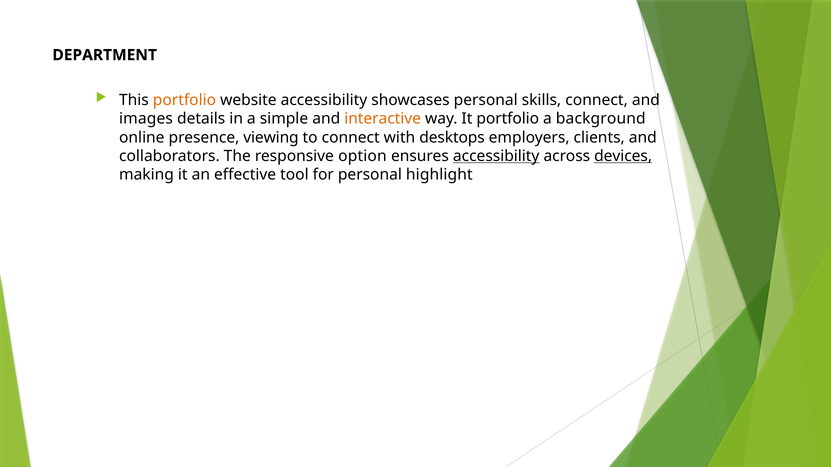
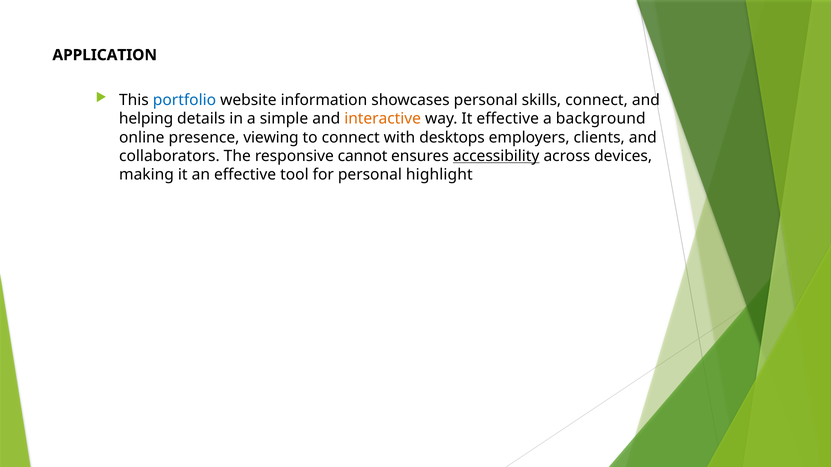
DEPARTMENT: DEPARTMENT -> APPLICATION (105, 55)
portfolio colour: orange -> blue (184, 100)
website accessibility: accessibility -> information (324, 100)
images: images -> helping (146, 119)
It portfolio: portfolio -> effective (508, 119)
option: option -> cannot (363, 156)
devices underline: present -> none (623, 156)
